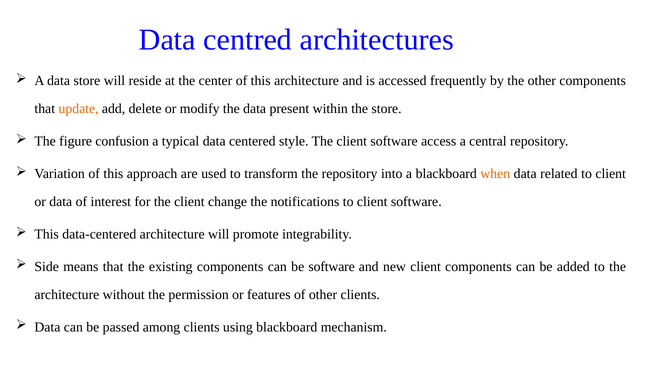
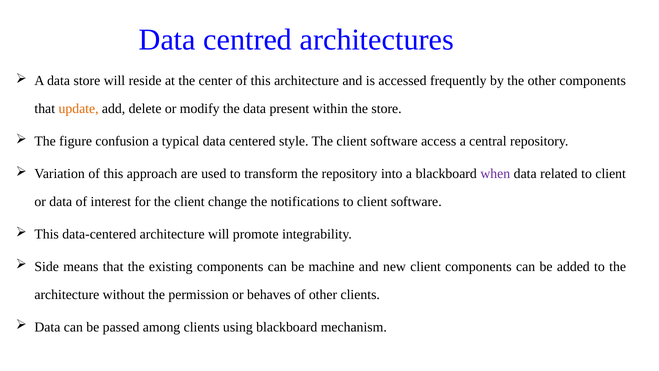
when colour: orange -> purple (495, 174)
be software: software -> machine (332, 267)
features: features -> behaves (269, 295)
